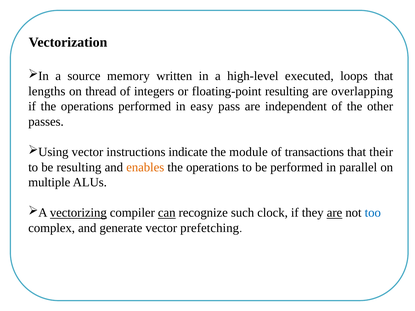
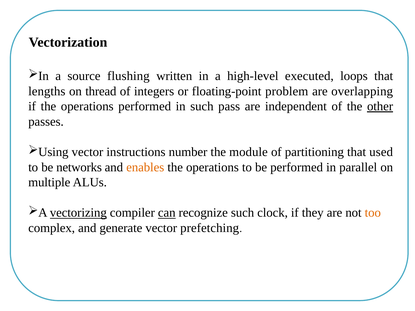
memory: memory -> flushing (128, 76)
floating-point resulting: resulting -> problem (287, 91)
in easy: easy -> such (202, 106)
other underline: none -> present (380, 106)
indicate: indicate -> number (188, 152)
transactions: transactions -> partitioning (314, 152)
their: their -> used (381, 152)
be resulting: resulting -> networks (79, 167)
are underline: present -> none (335, 213)
too colour: blue -> orange (373, 213)
